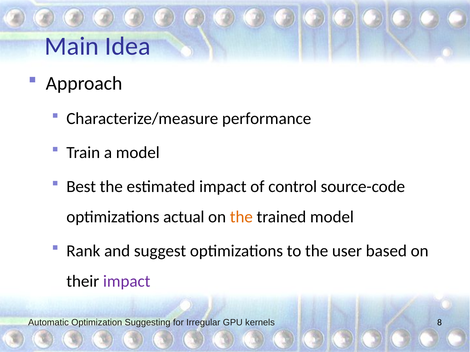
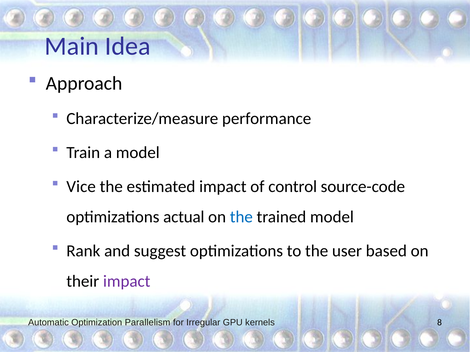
Best: Best -> Vice (81, 187)
the colour: orange -> blue (241, 217)
Suggesting: Suggesting -> Parallelism (148, 323)
